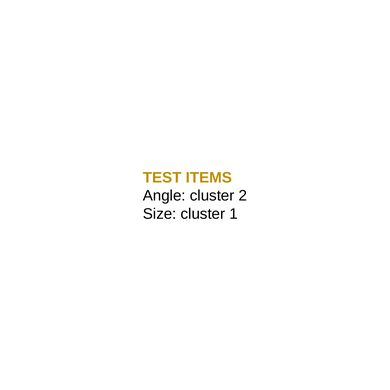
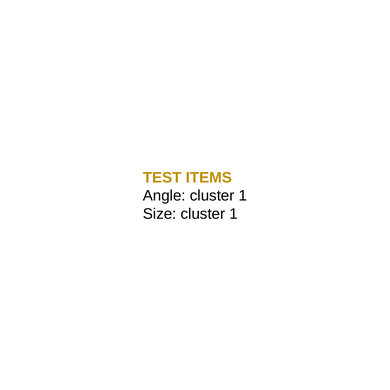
Angle cluster 2: 2 -> 1 (243, 196)
